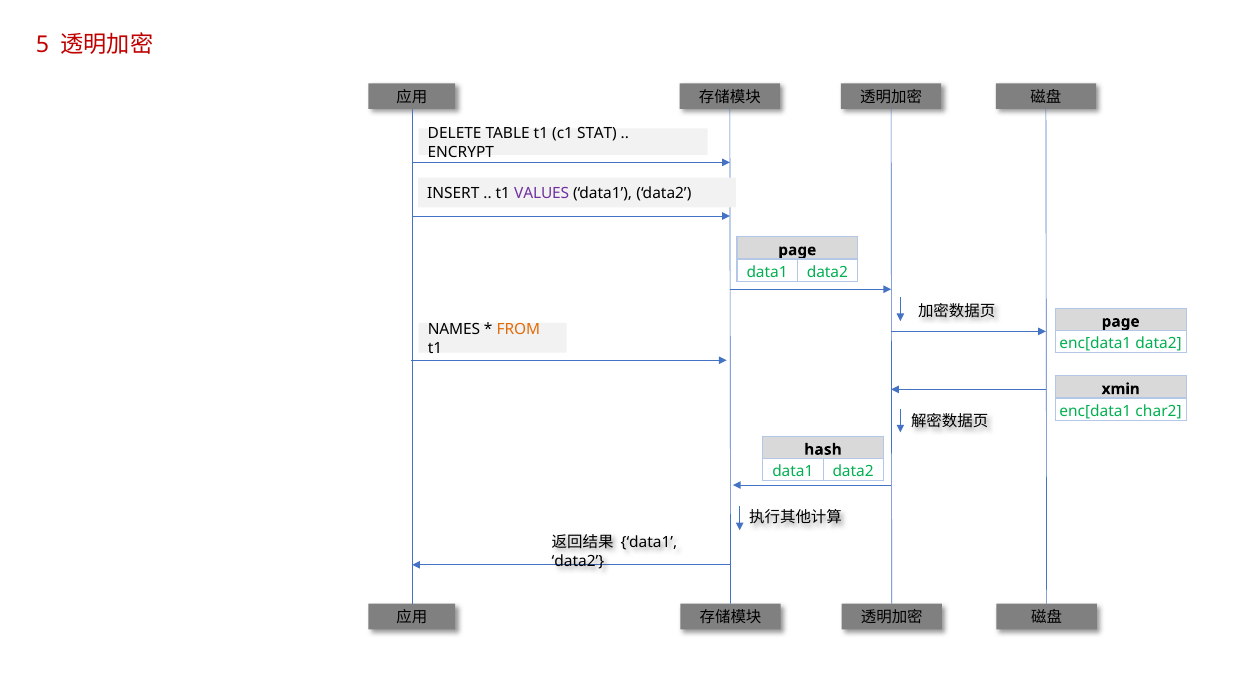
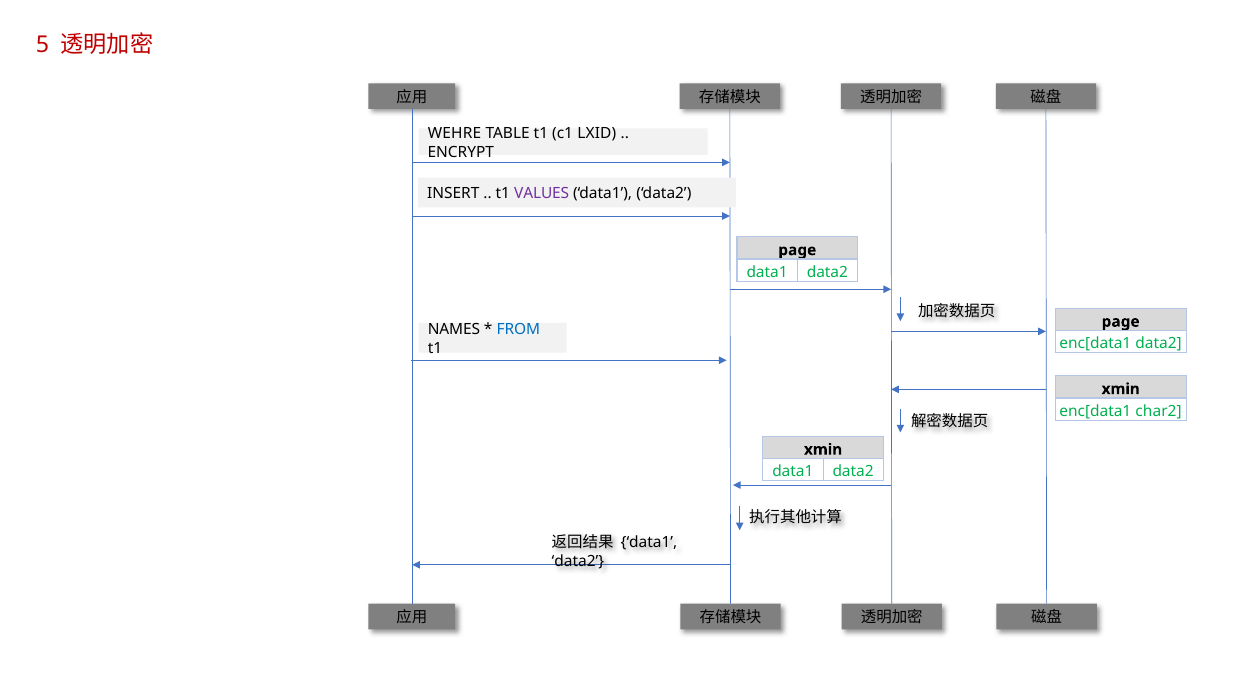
DELETE: DELETE -> WEHRE (455, 134)
STAT: STAT -> LXID (597, 134)
FROM colour: orange -> blue (518, 330)
hash: hash -> xmin (823, 450)
